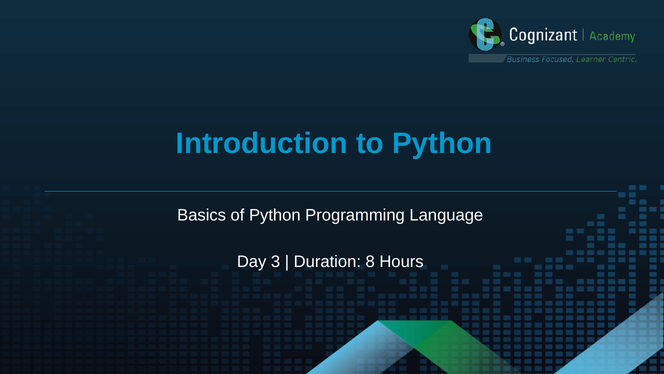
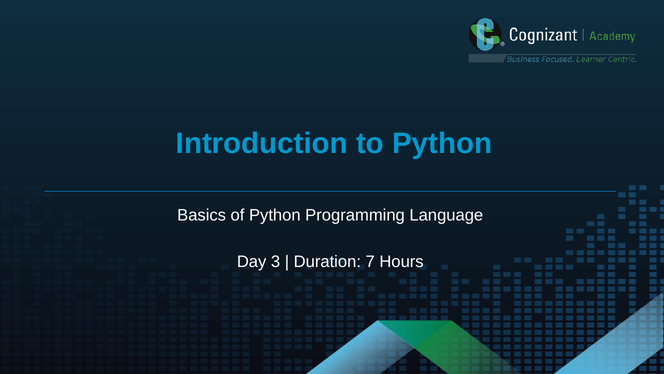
8: 8 -> 7 (370, 262)
